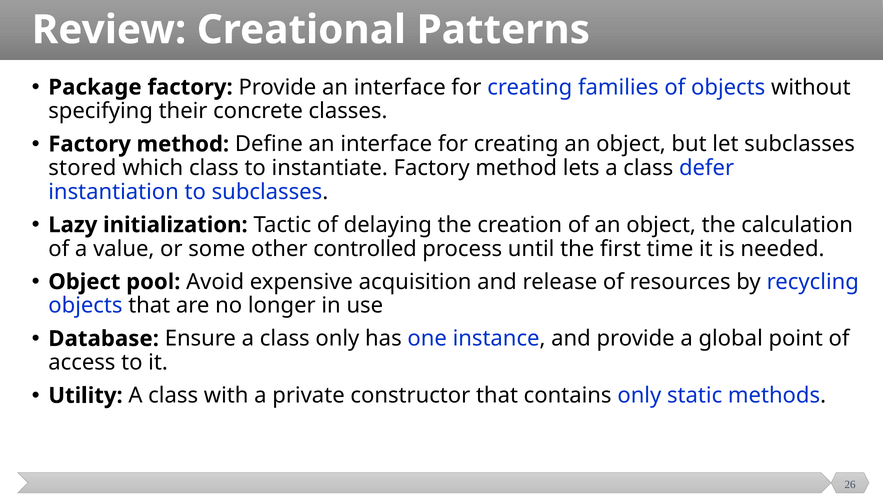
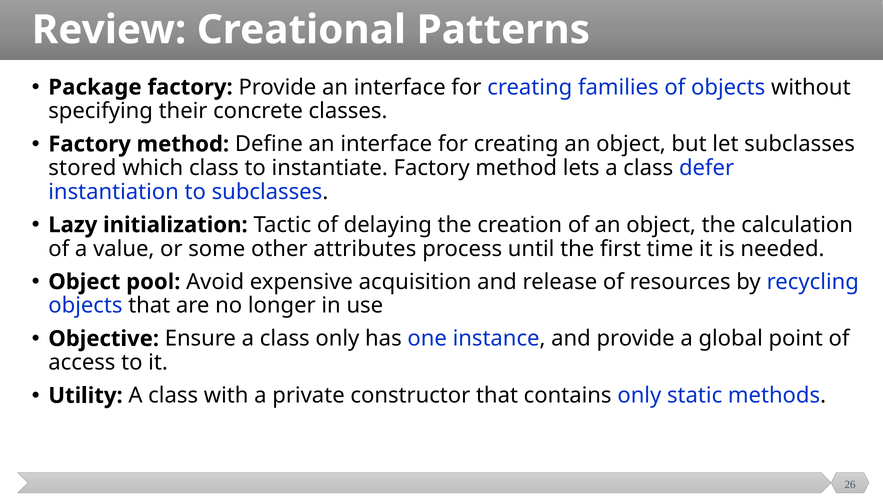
controlled: controlled -> attributes (365, 249)
Database: Database -> Objective (104, 338)
